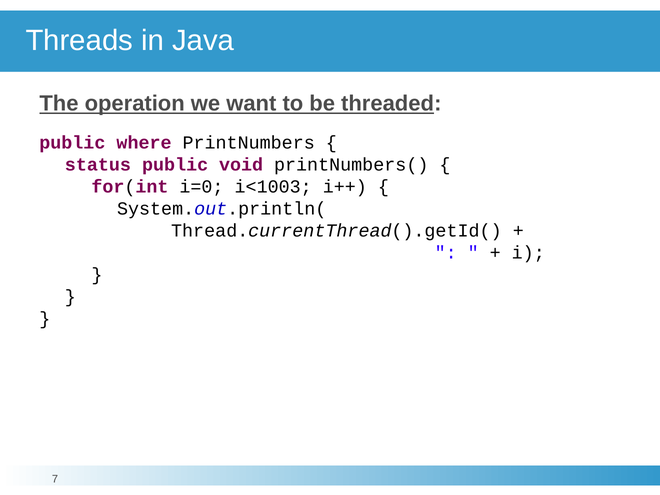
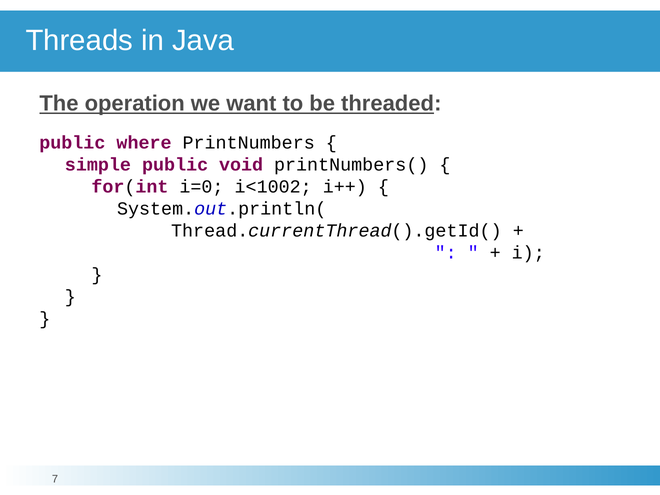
status: status -> simple (98, 164)
i<1003: i<1003 -> i<1002 (273, 186)
